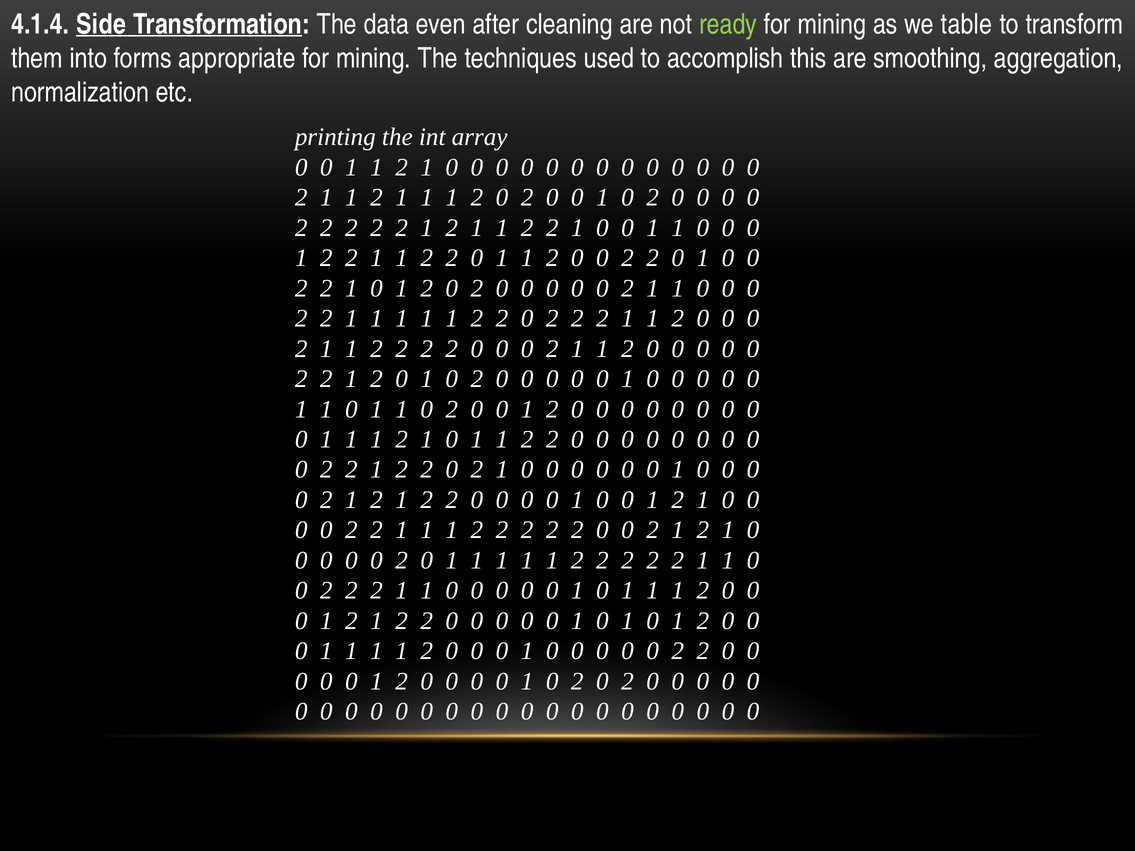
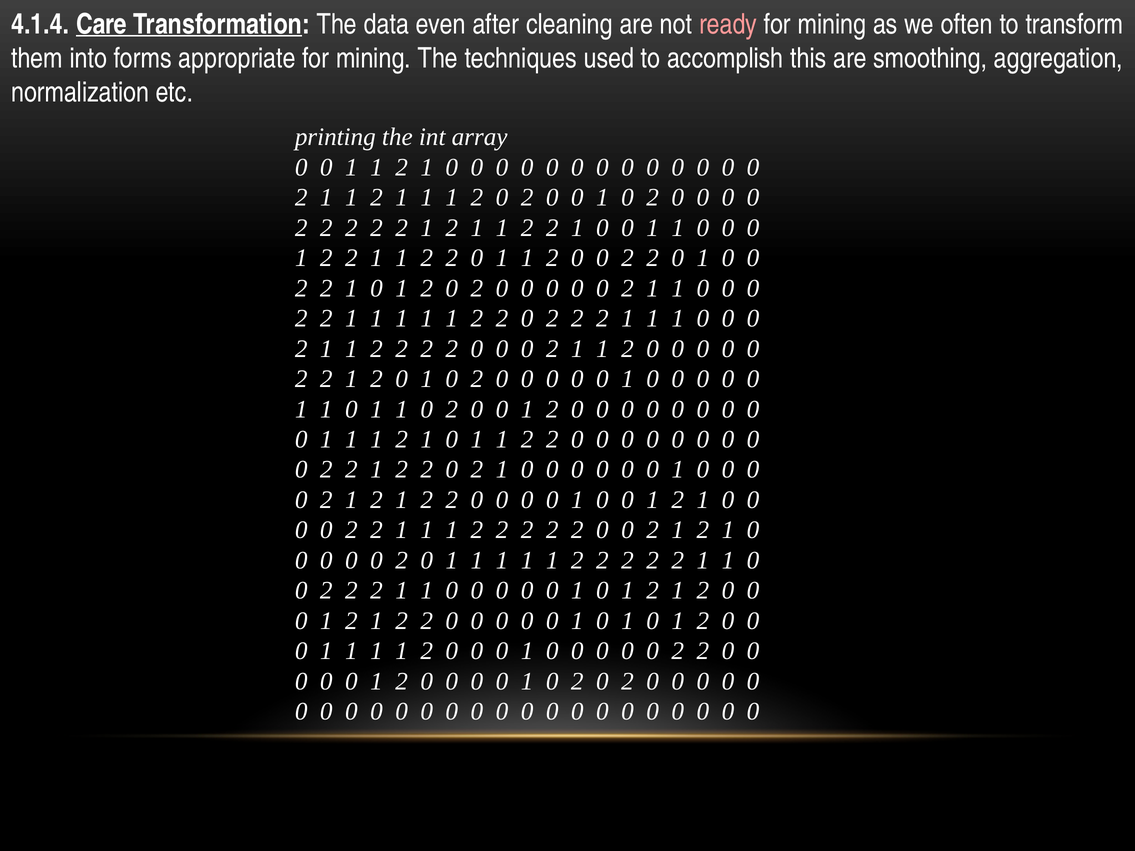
Side: Side -> Care (101, 25)
ready colour: light green -> pink (728, 25)
table: table -> often (967, 25)
2: 2 -> 1 (678, 319)
1: 1 -> 2 (653, 591)
